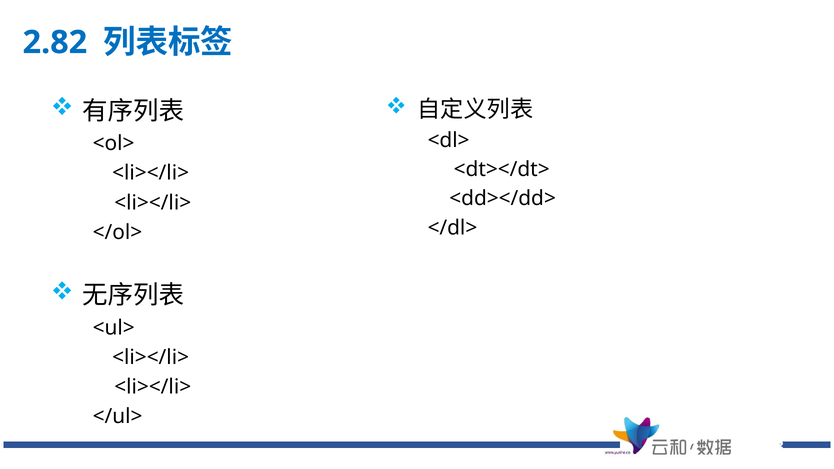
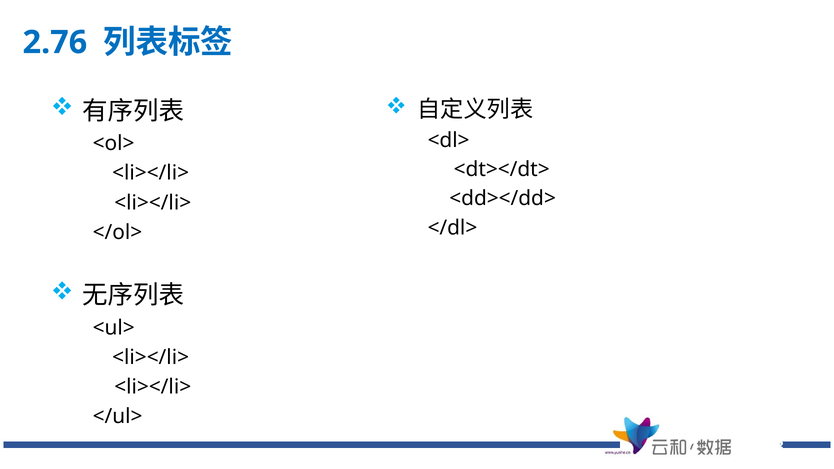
2.82: 2.82 -> 2.76 (55, 42)
